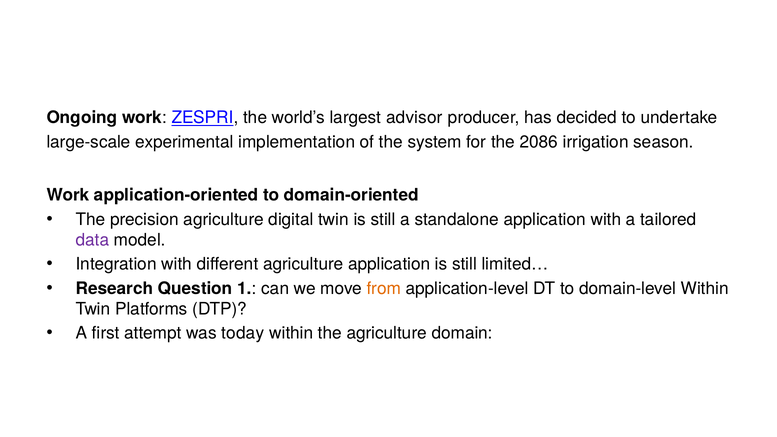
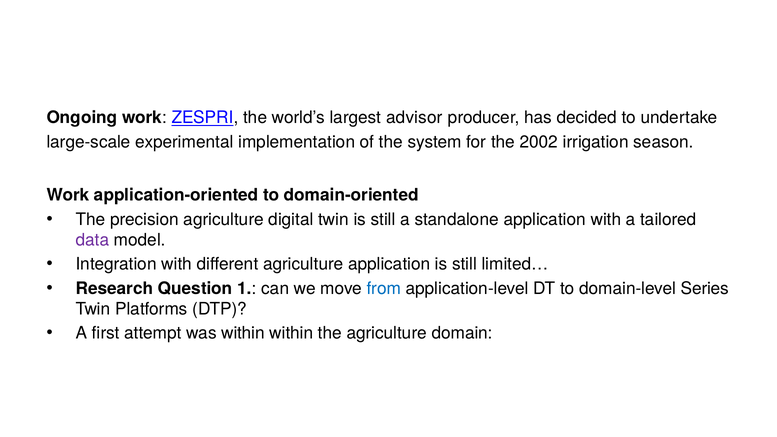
2086: 2086 -> 2002 (539, 142)
from colour: orange -> blue (384, 288)
domain-level Within: Within -> Series (705, 288)
was today: today -> within (243, 333)
